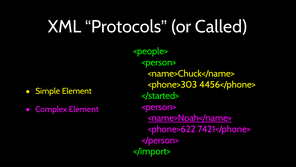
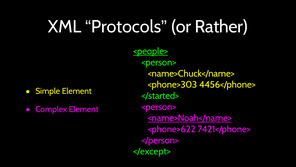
Called: Called -> Rather (221, 27)
<people> underline: none -> present (151, 51)
</import>: </import> -> </except> (152, 151)
